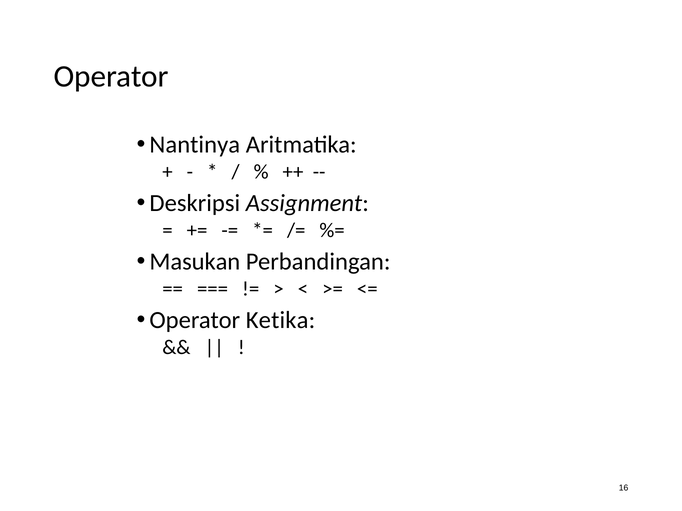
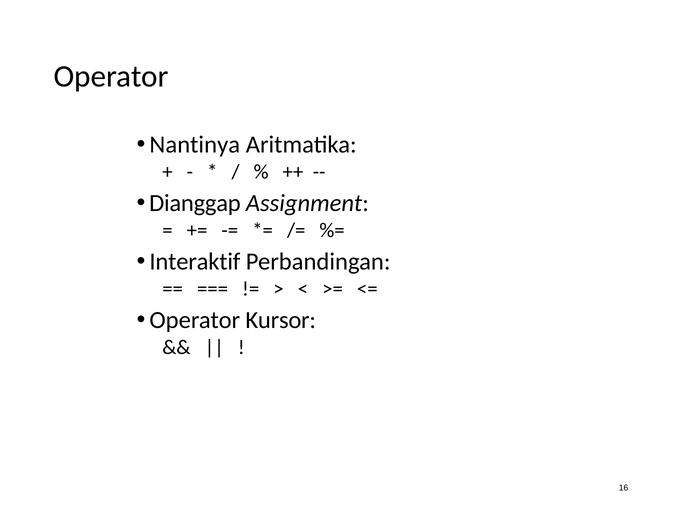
Deskripsi: Deskripsi -> Dianggap (195, 203)
Masukan: Masukan -> Interaktif (195, 262)
Ketika: Ketika -> Kursor (281, 320)
